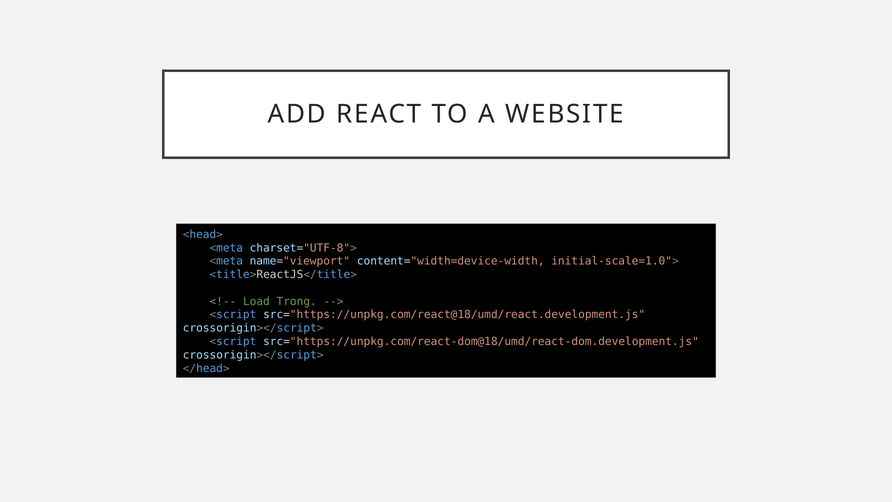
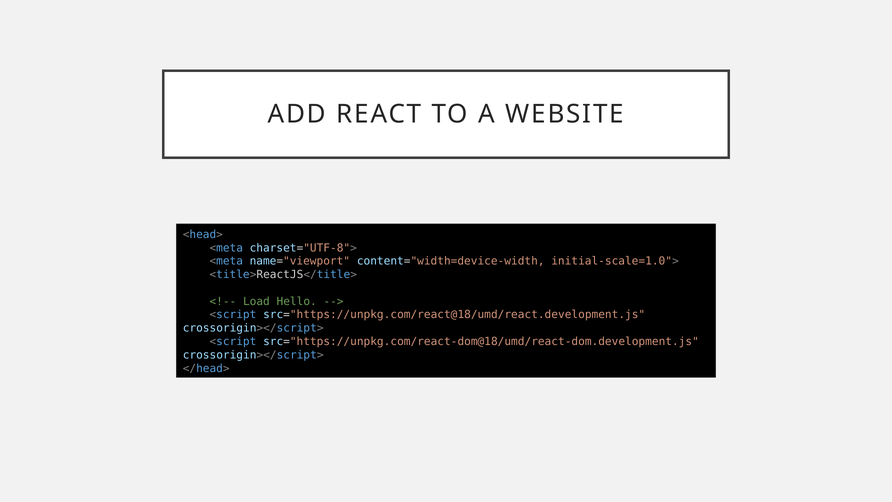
Trong: Trong -> Hello (297, 301)
